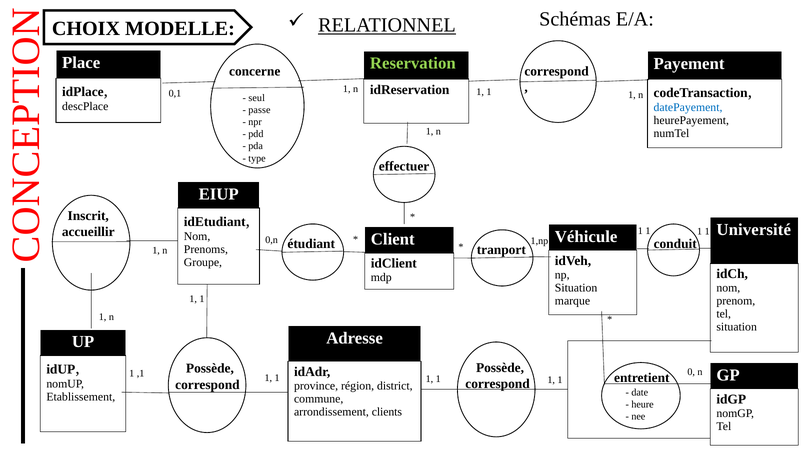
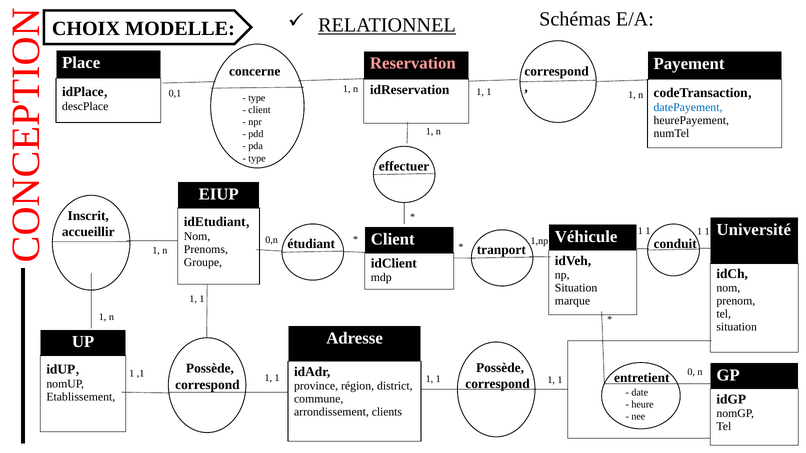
Reservation colour: light green -> pink (413, 63)
seul: seul -> type (257, 98)
passe: passe -> client (259, 110)
